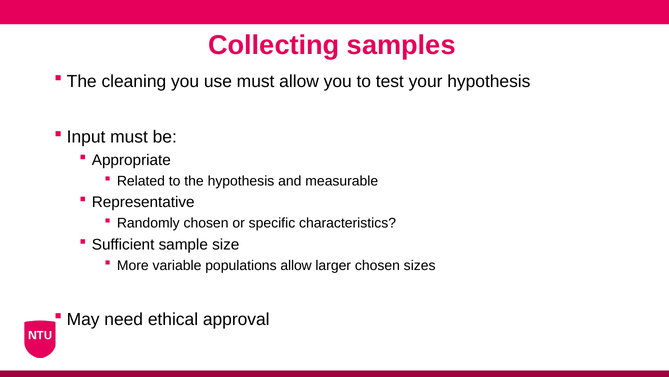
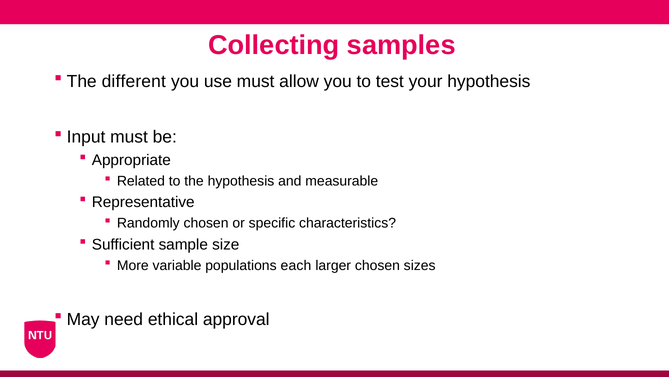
cleaning: cleaning -> different (134, 81)
populations allow: allow -> each (296, 265)
